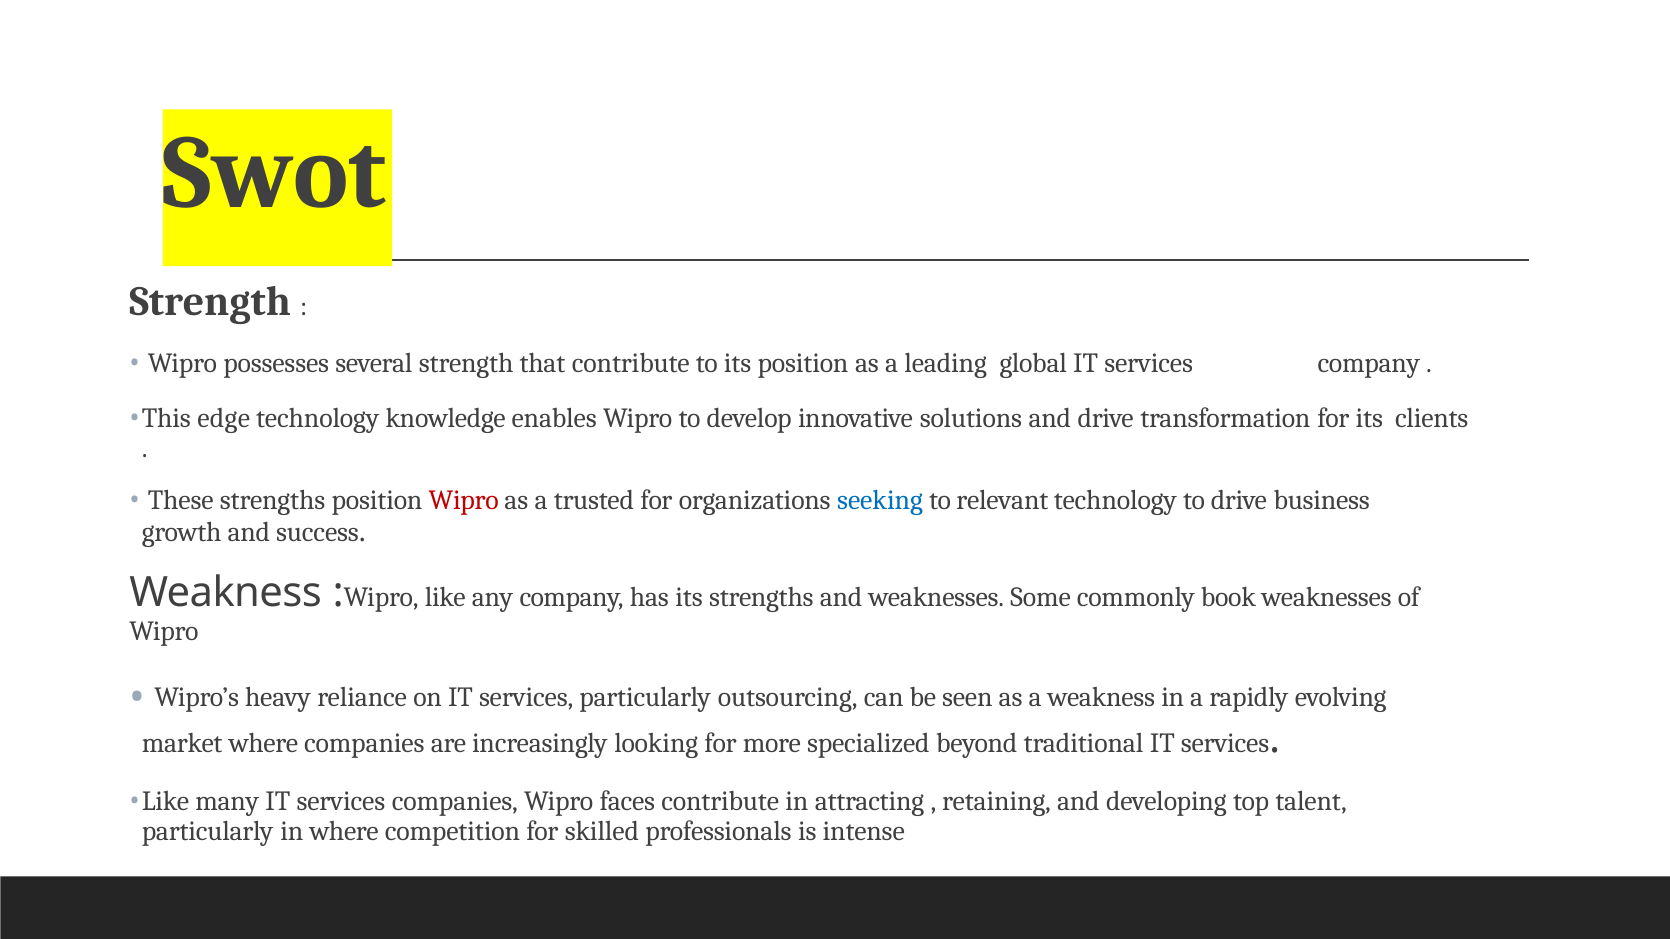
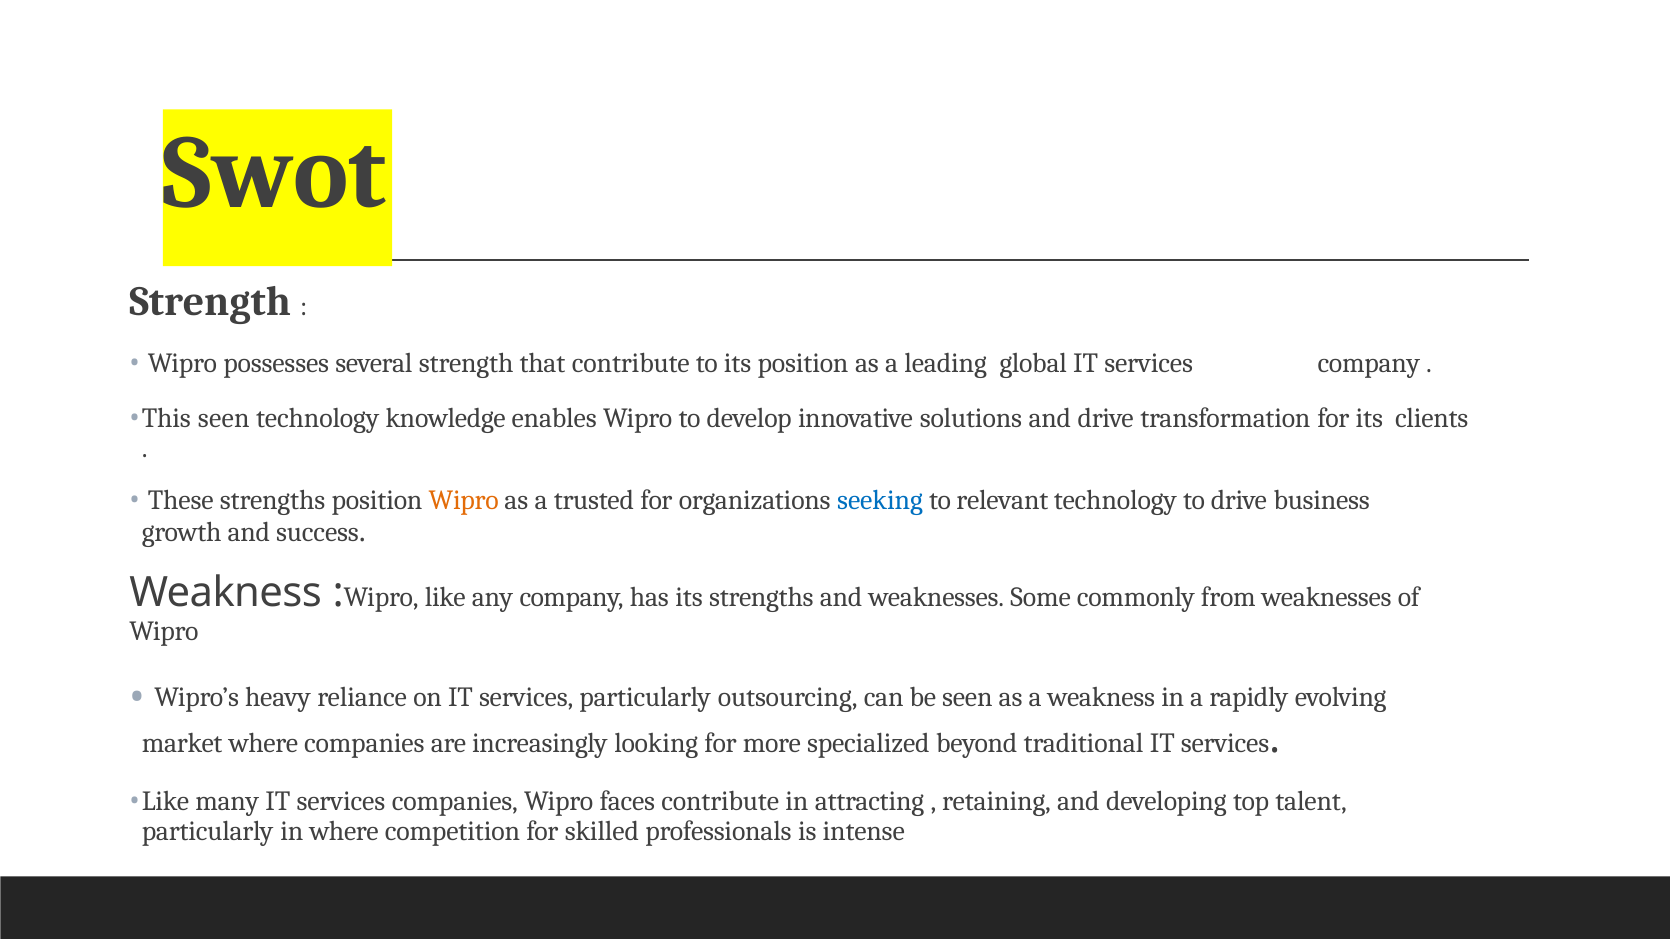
This edge: edge -> seen (224, 418)
Wipro colour: red -> orange (464, 501)
book: book -> from (1228, 598)
